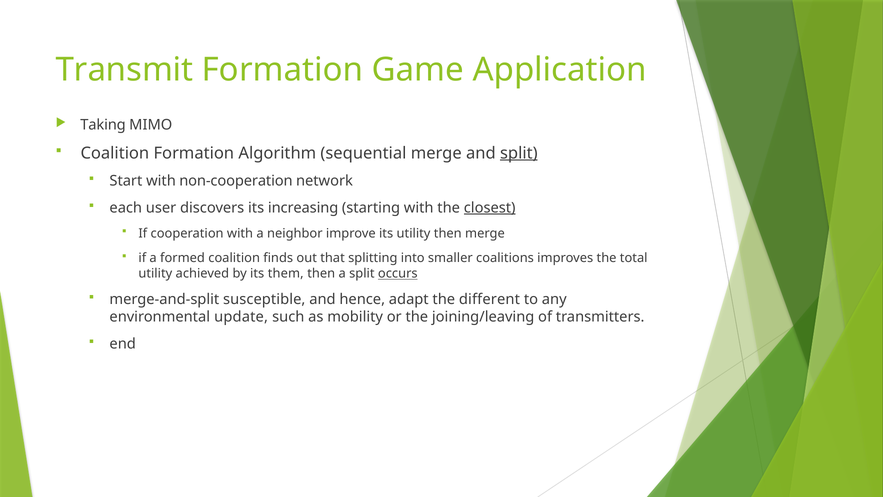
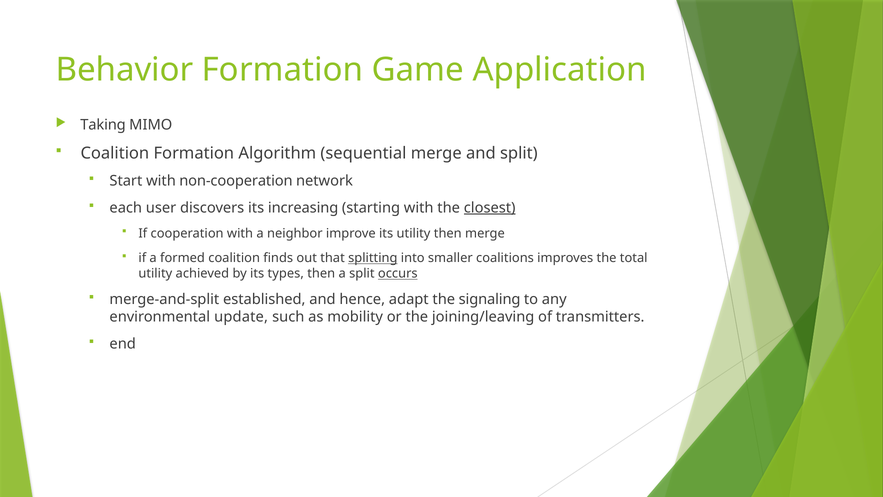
Transmit: Transmit -> Behavior (124, 70)
split underline: present -> none (519, 153)
splitting underline: none -> present (373, 258)
them: them -> types (286, 273)
susceptible: susceptible -> established (264, 299)
different: different -> signaling (490, 299)
